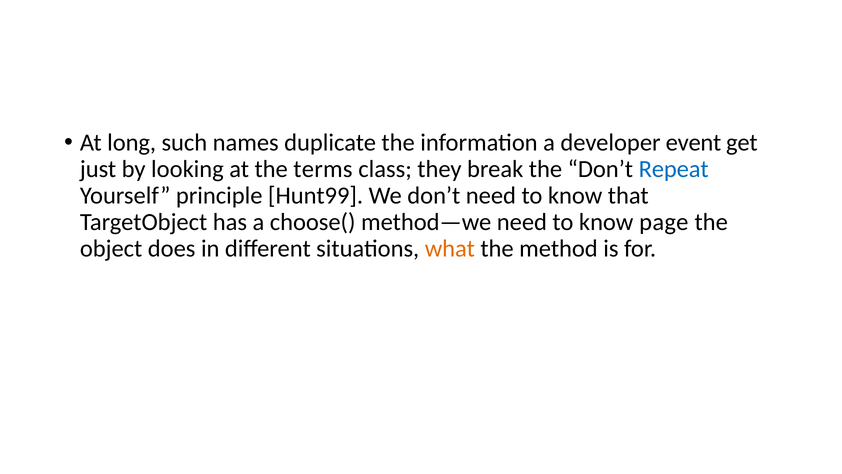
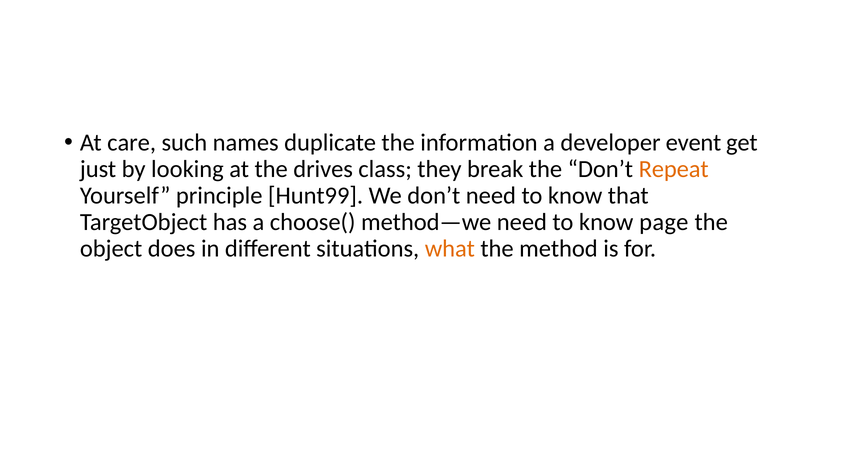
long: long -> care (132, 142)
terms: terms -> drives (323, 169)
Repeat colour: blue -> orange (674, 169)
